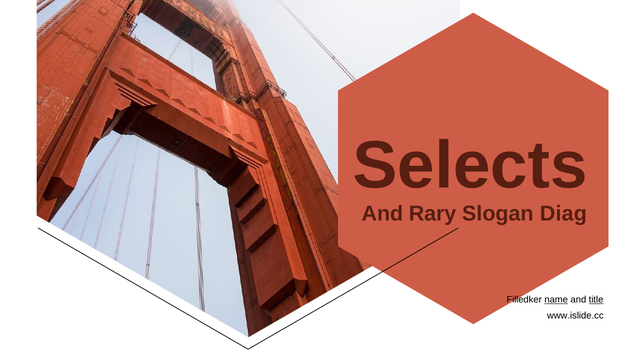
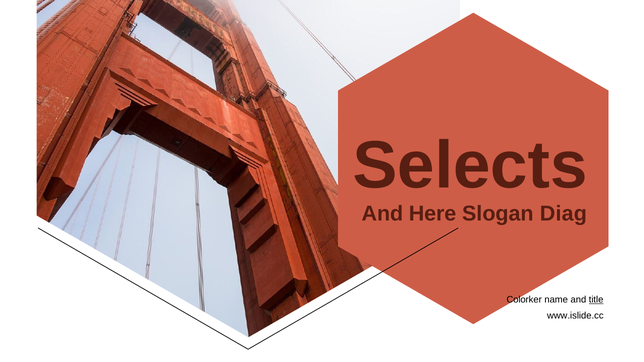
Rary: Rary -> Here (433, 214)
Filled: Filled -> Color (518, 300)
name underline: present -> none (556, 300)
